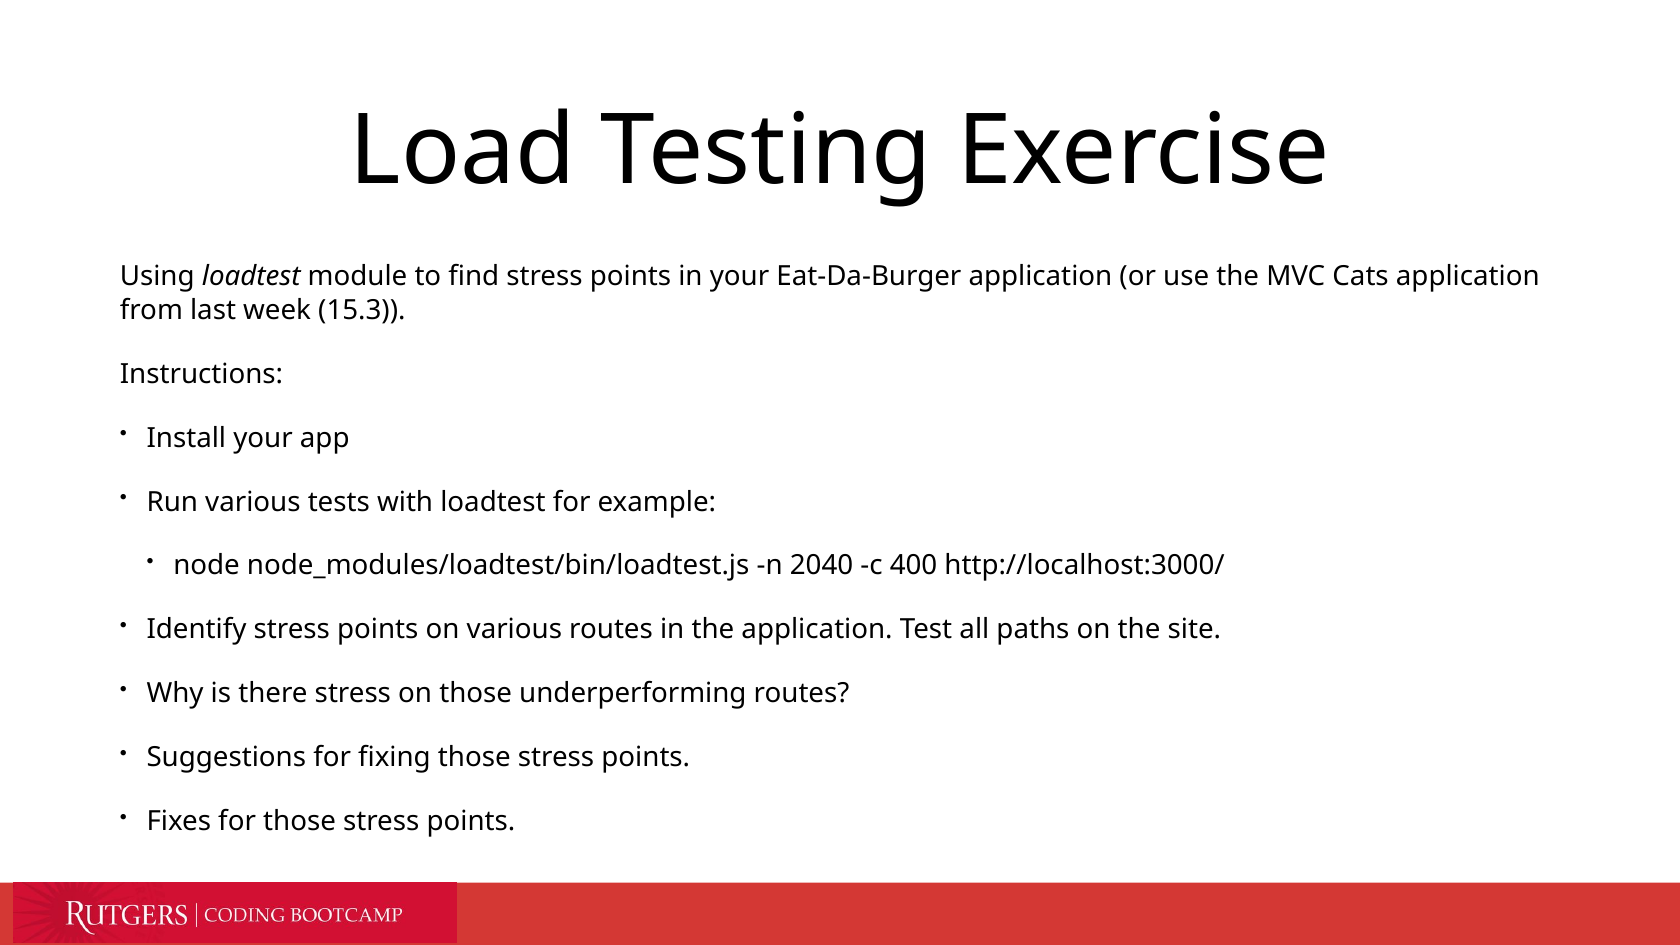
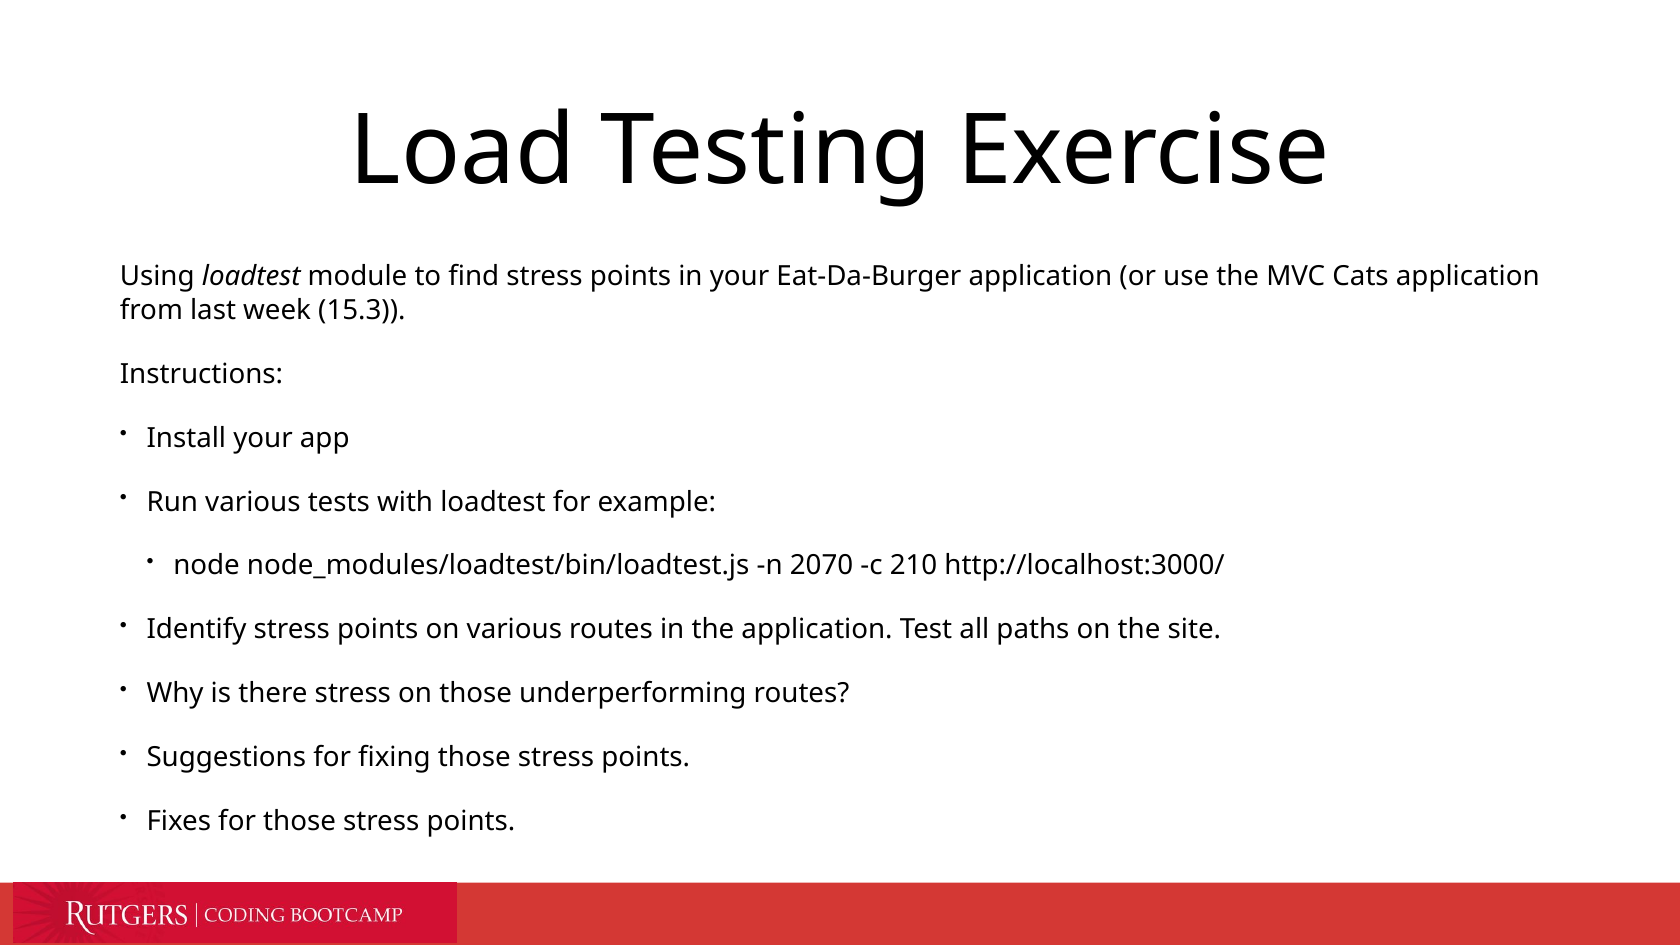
2040: 2040 -> 2070 (822, 566)
400: 400 -> 210 (914, 566)
